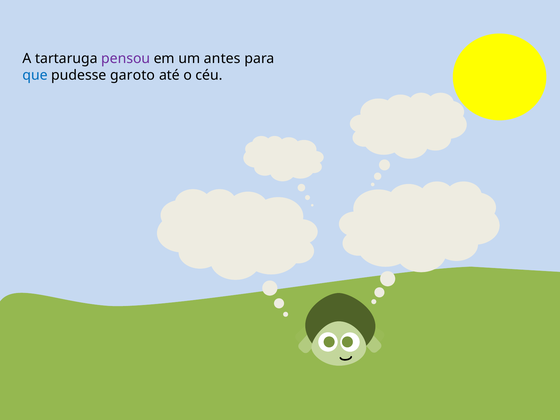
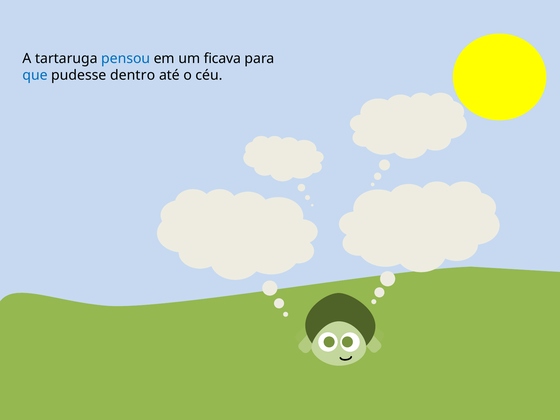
pensou colour: purple -> blue (126, 58)
antes: antes -> ficava (222, 58)
garoto: garoto -> dentro (133, 75)
